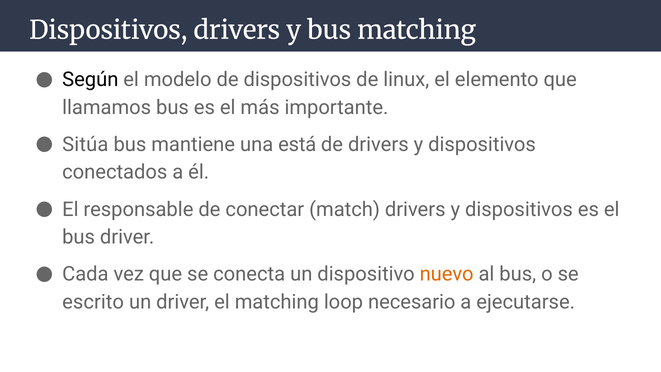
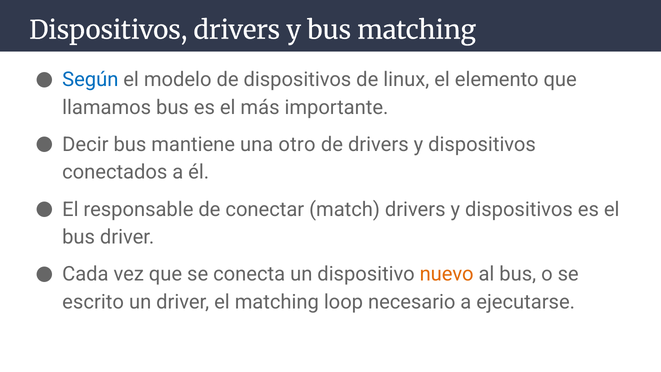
Según colour: black -> blue (90, 80)
Sitúa: Sitúa -> Decir (85, 144)
está: está -> otro (297, 144)
